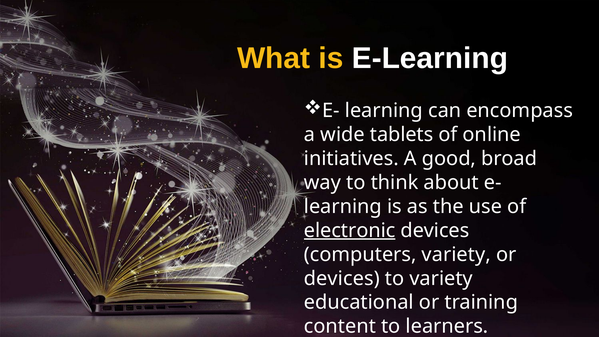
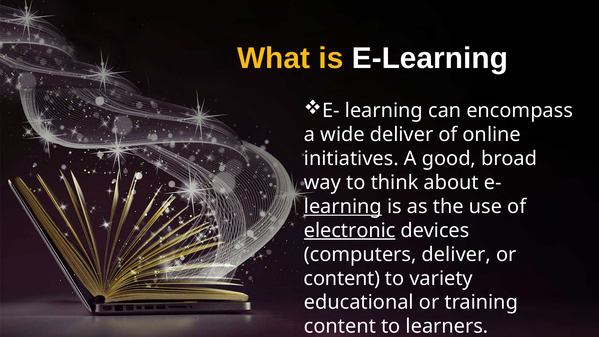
wide tablets: tablets -> deliver (402, 135)
learning underline: none -> present (343, 206)
computers variety: variety -> deliver (456, 254)
devices: devices -> content (342, 278)
